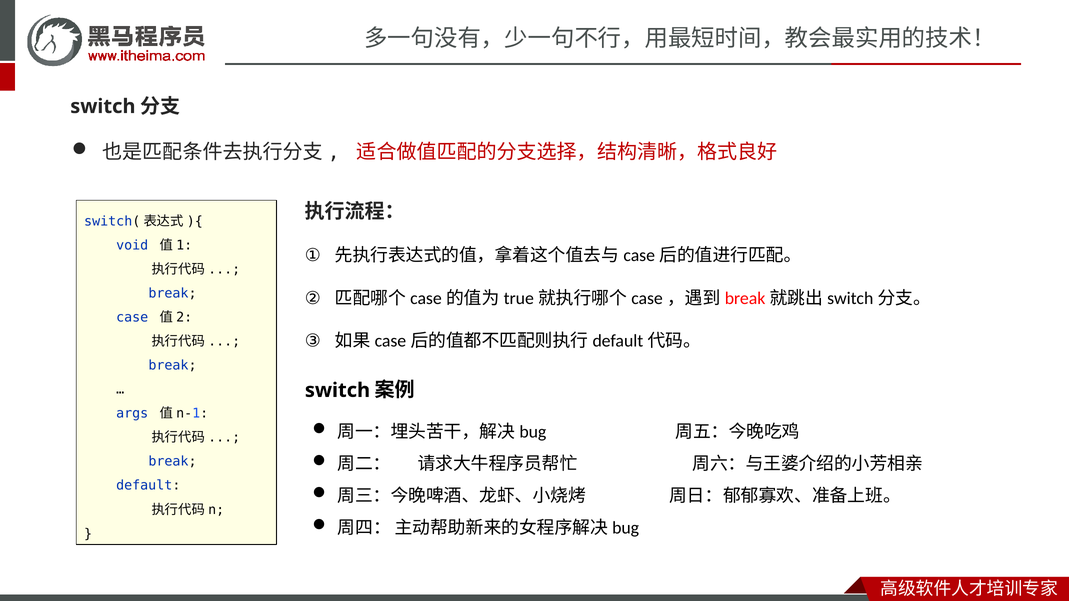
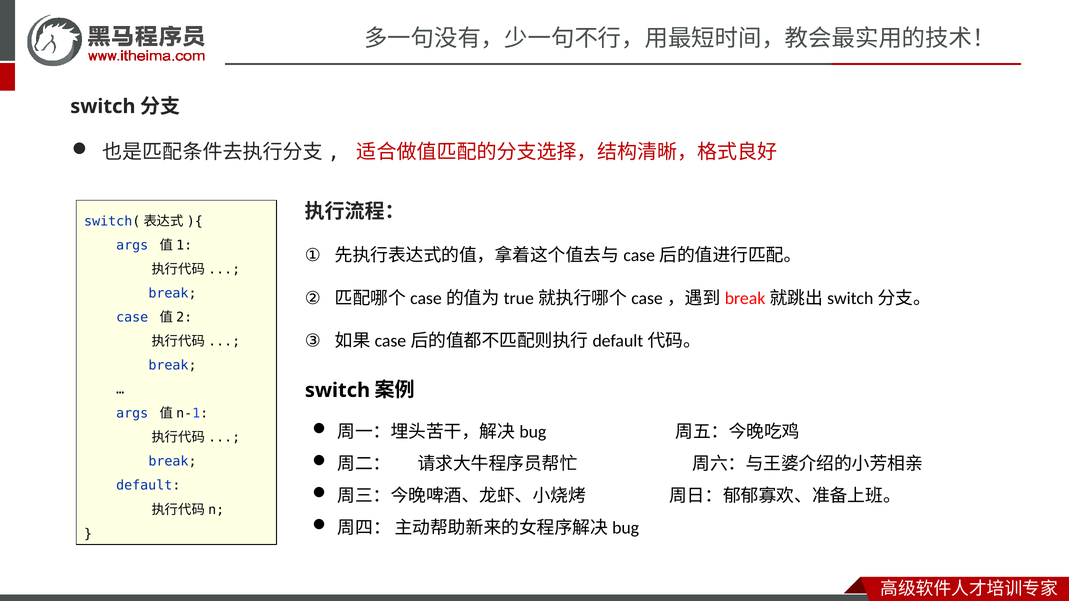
void: void -> args (132, 245)
